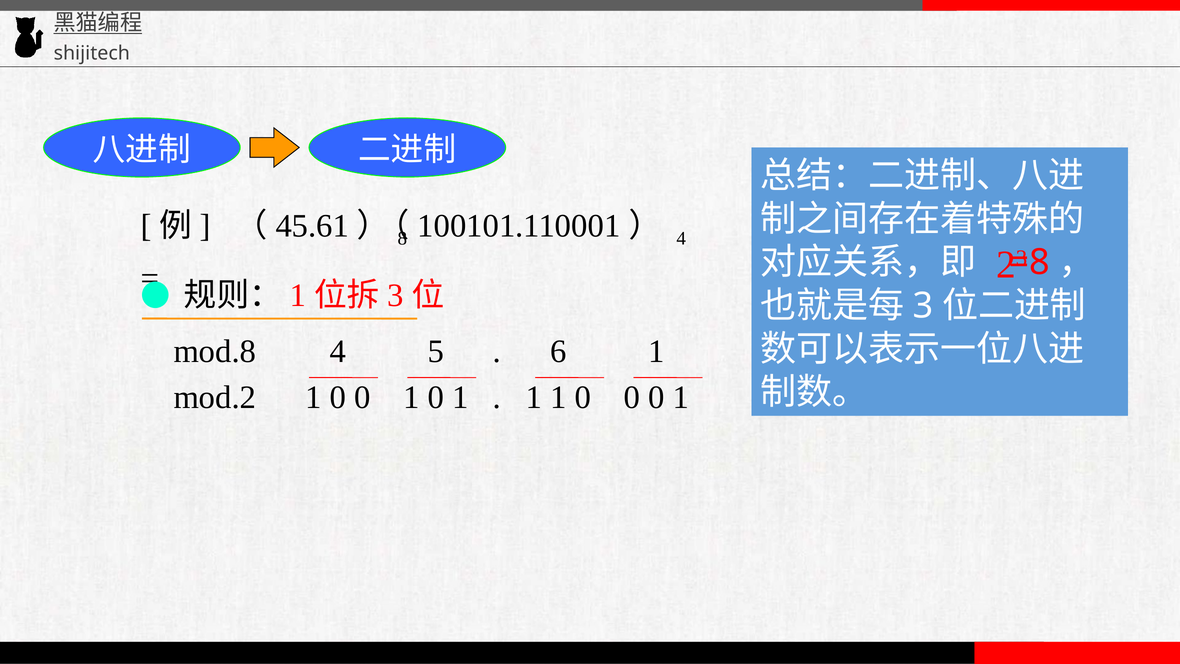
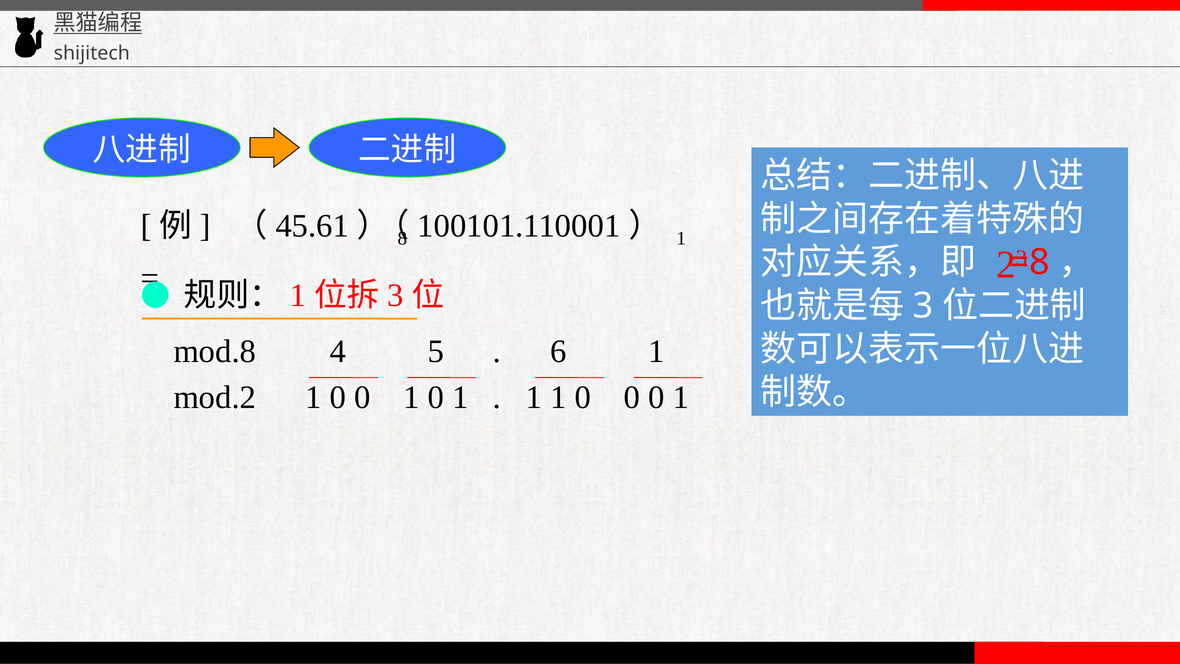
4: 4 -> 1 (681, 238)
